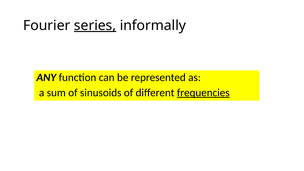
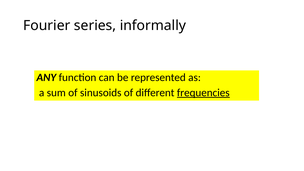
series underline: present -> none (95, 26)
